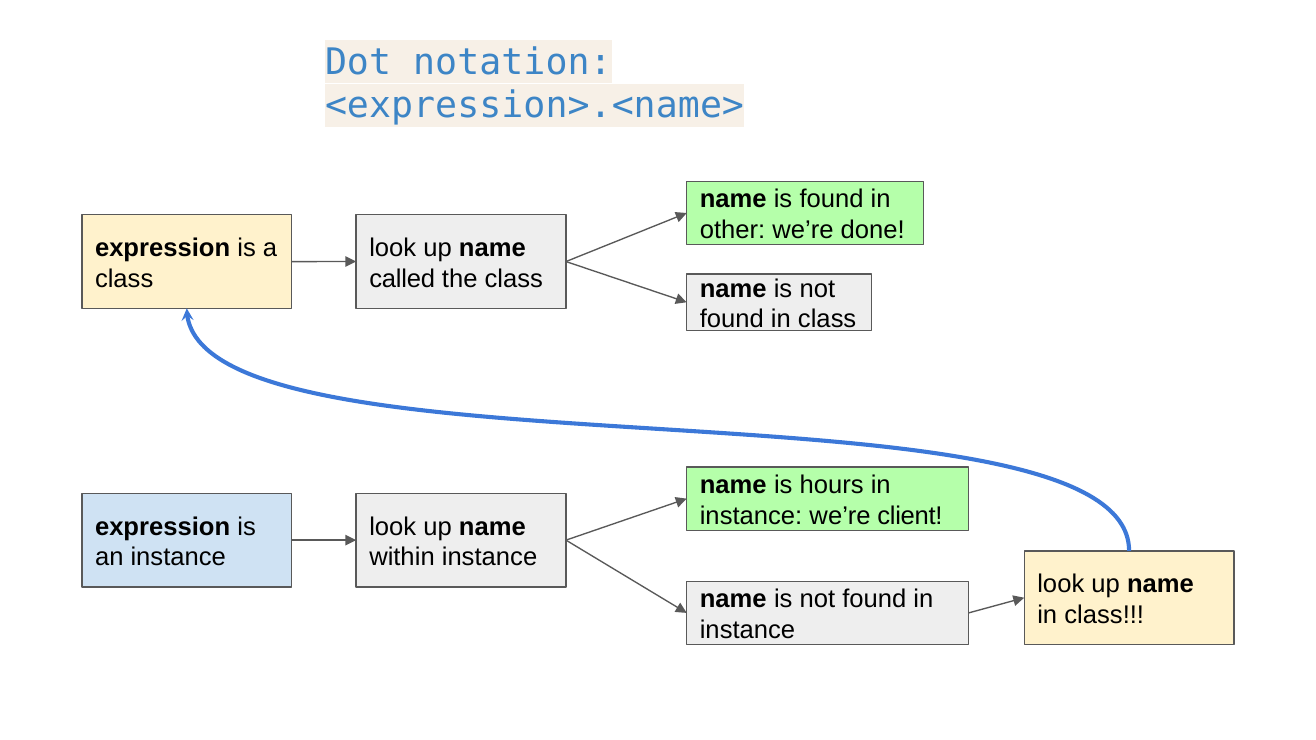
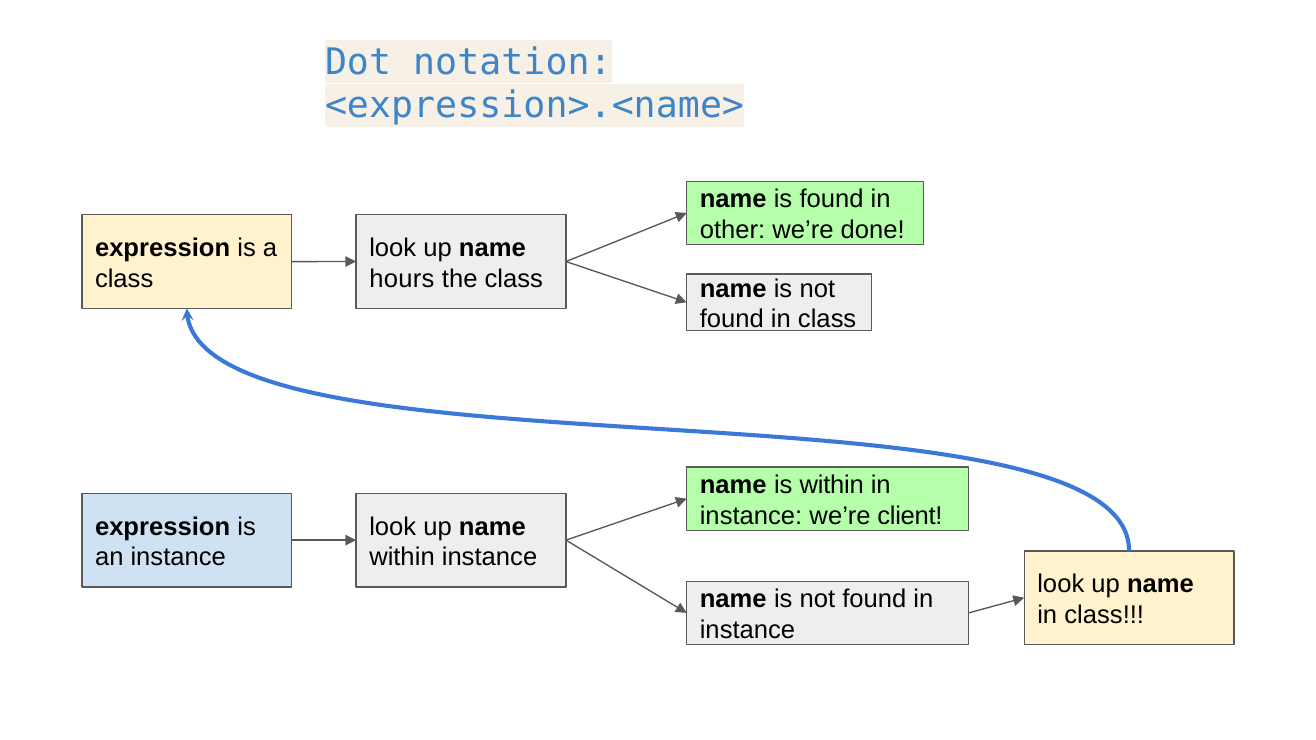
called: called -> hours (402, 279)
is hours: hours -> within (832, 485)
